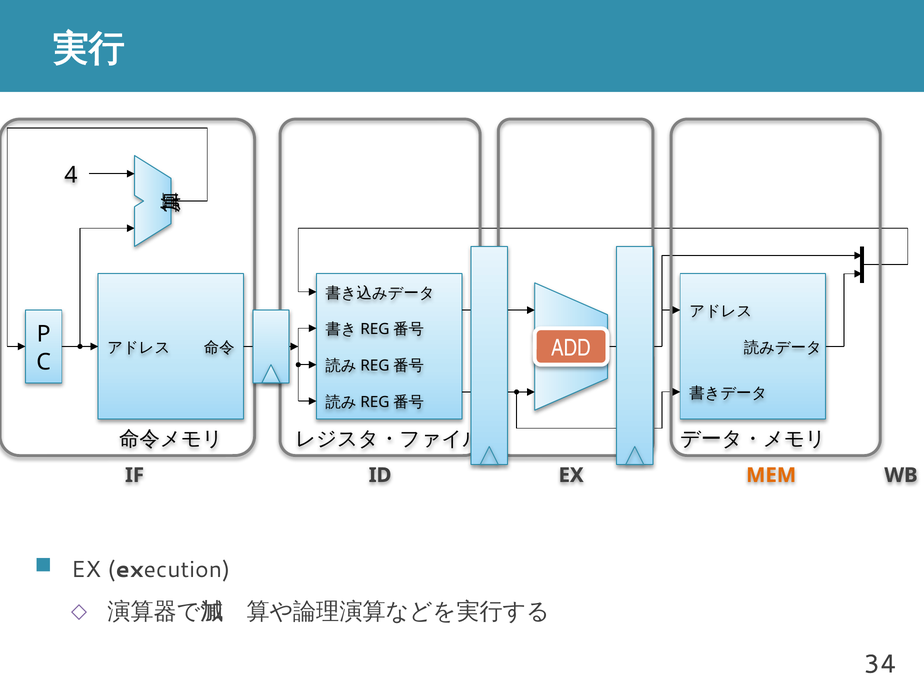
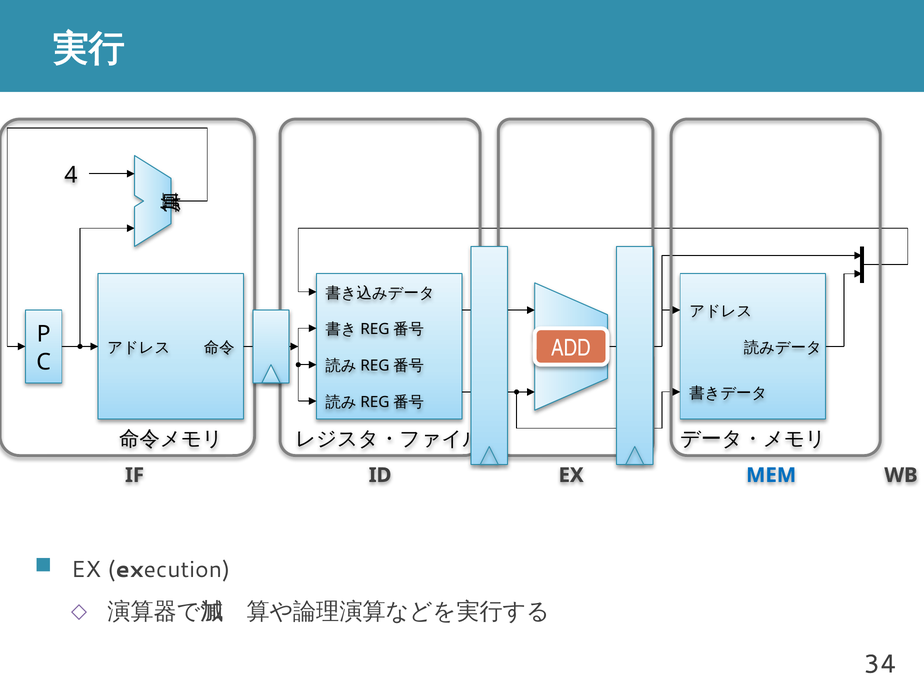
MEM colour: orange -> blue (771, 475)
